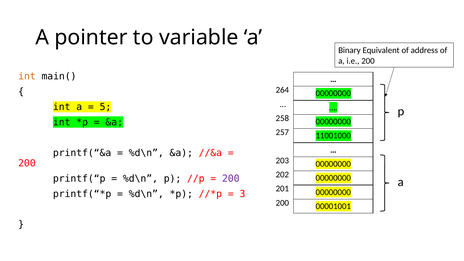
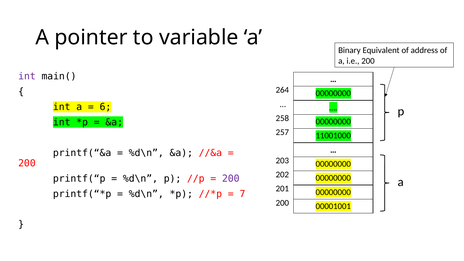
int colour: orange -> purple (27, 76)
5: 5 -> 6 (105, 107)
3: 3 -> 7 (242, 194)
